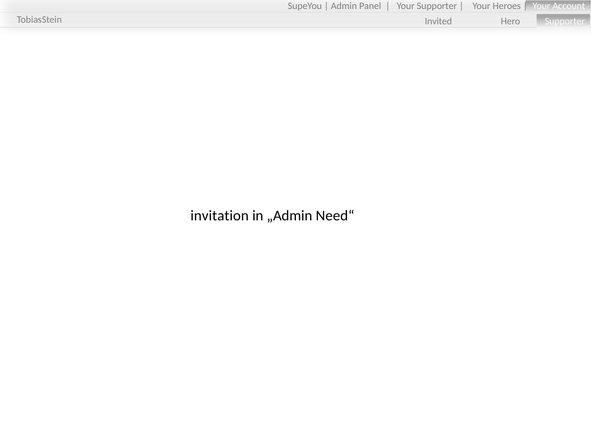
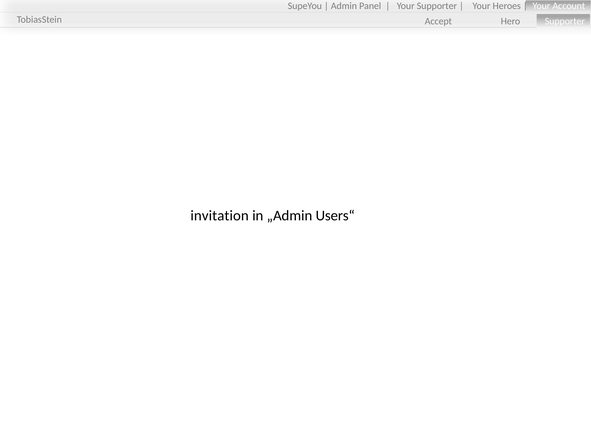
Invited: Invited -> Accept (438, 21)
Need“: Need“ -> Users“ (335, 216)
